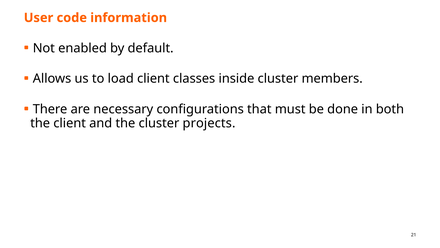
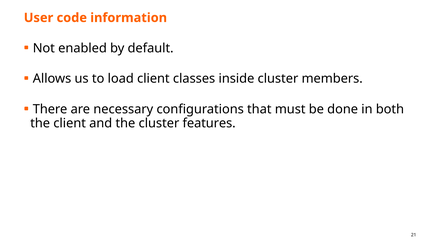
projects: projects -> features (209, 123)
